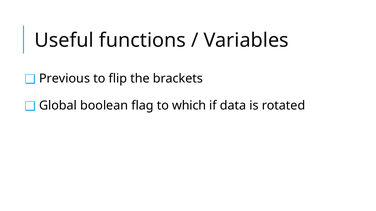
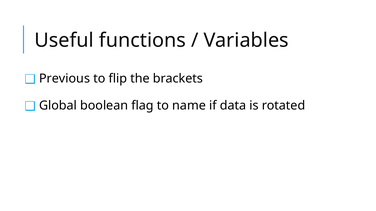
which: which -> name (189, 106)
